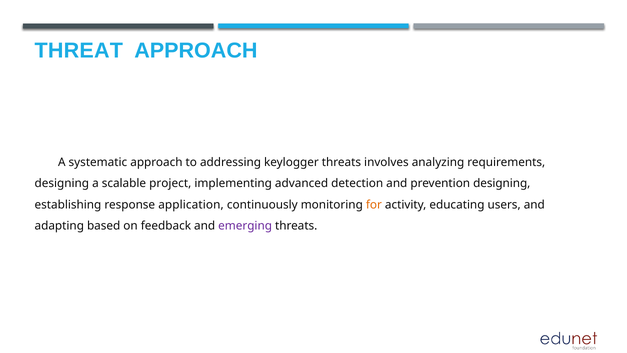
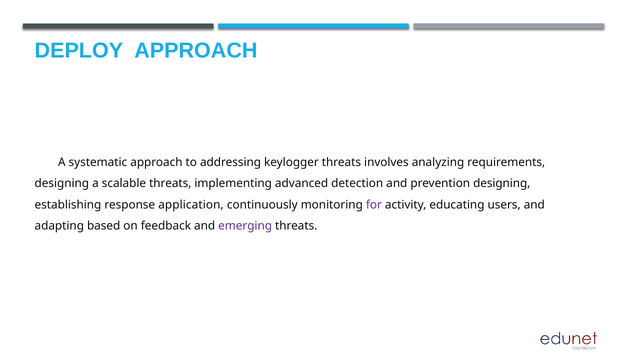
THREAT: THREAT -> DEPLOY (79, 51)
scalable project: project -> threats (170, 183)
for colour: orange -> purple (374, 204)
